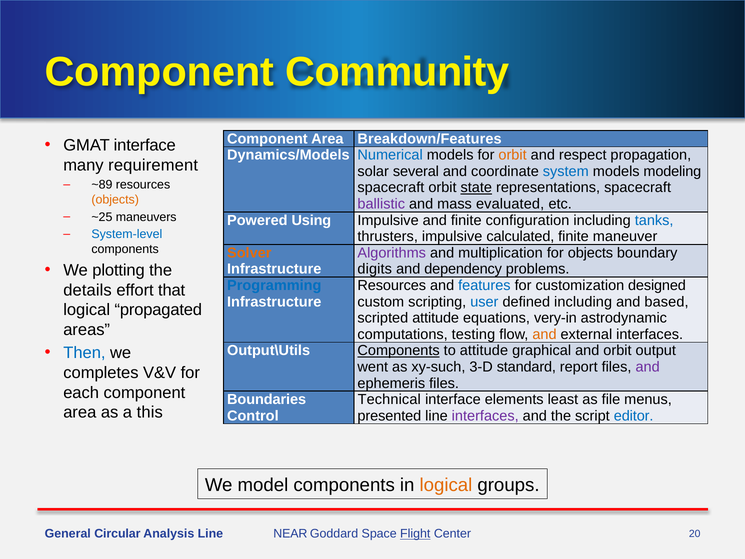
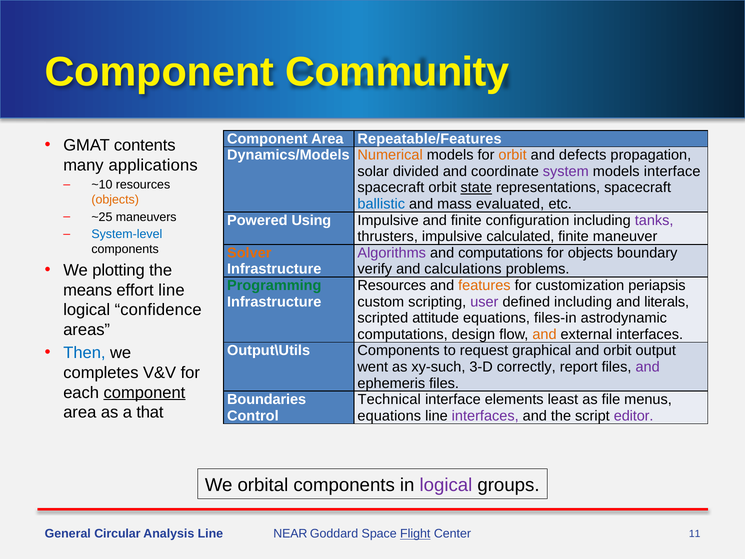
Breakdown/Features: Breakdown/Features -> Repeatable/Features (430, 139)
GMAT interface: interface -> contents (145, 145)
Numerical colour: blue -> orange (390, 155)
respect: respect -> defects (583, 155)
requirement: requirement -> applications (153, 165)
several: several -> divided (416, 171)
system colour: blue -> purple (566, 171)
models modeling: modeling -> interface (672, 171)
~89: ~89 -> ~10 (102, 185)
ballistic colour: purple -> blue (381, 204)
tanks colour: blue -> purple (654, 220)
and multiplication: multiplication -> computations (501, 253)
digits: digits -> verify (375, 269)
dependency: dependency -> calculations (463, 269)
Programming colour: blue -> green (274, 285)
features colour: blue -> orange (484, 285)
designed: designed -> periapsis (657, 285)
details: details -> means (88, 290)
effort that: that -> line (171, 290)
user colour: blue -> purple (484, 302)
based: based -> literals (667, 302)
propagated: propagated -> confidence (158, 310)
very-in: very-in -> files-in (555, 318)
testing: testing -> design (473, 334)
Components underline: present -> none (399, 351)
to attitude: attitude -> request (484, 351)
standard: standard -> correctly (526, 367)
component underline: none -> present (144, 392)
this: this -> that (150, 412)
presented: presented -> equations (389, 416)
editor colour: blue -> purple (634, 416)
model: model -> orbital (263, 485)
logical colour: orange -> purple (446, 485)
20: 20 -> 11 (695, 533)
